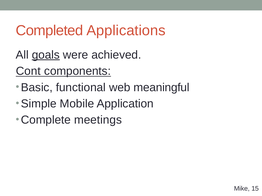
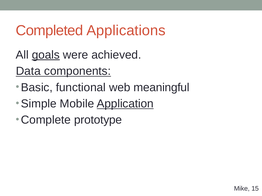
Cont: Cont -> Data (28, 71)
Application underline: none -> present (125, 104)
meetings: meetings -> prototype (98, 120)
